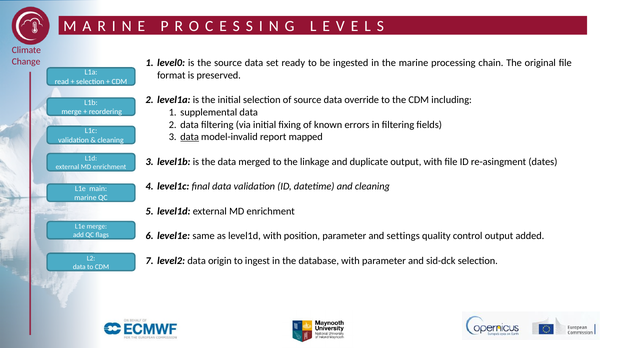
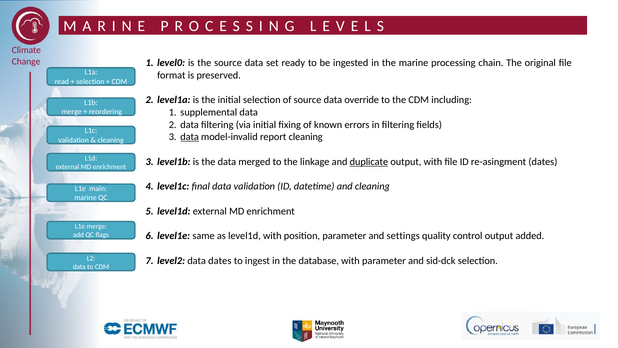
report mapped: mapped -> cleaning (306, 137)
duplicate underline: none -> present (369, 162)
data origin: origin -> dates (220, 260)
